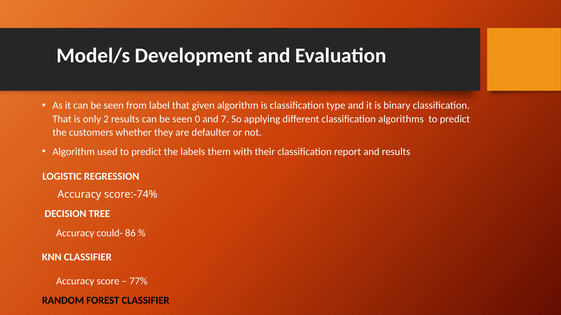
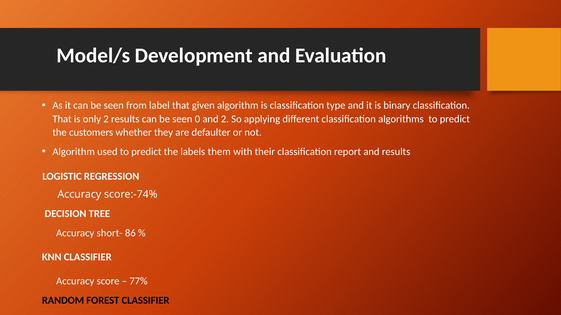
and 7: 7 -> 2 (225, 119)
could-: could- -> short- (110, 234)
